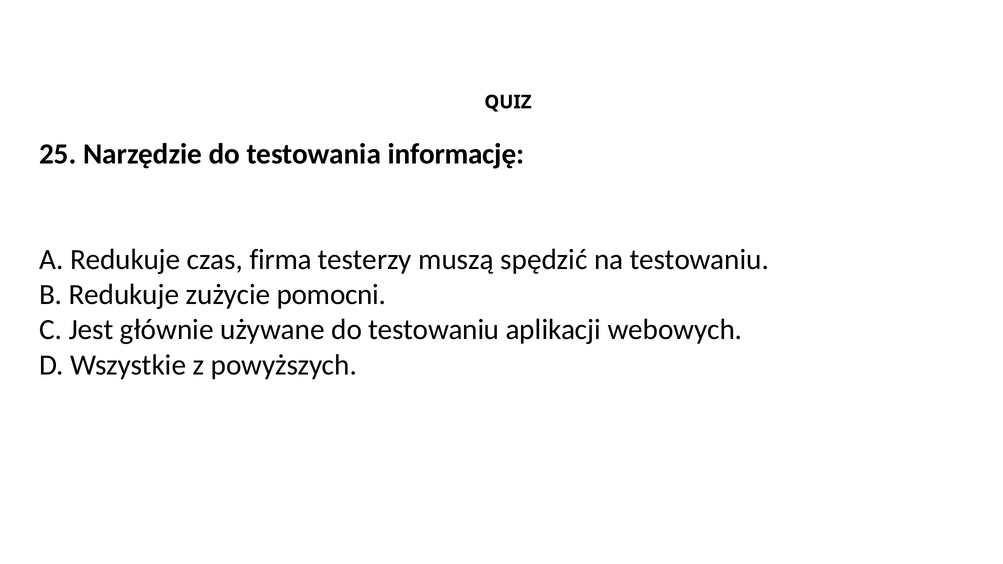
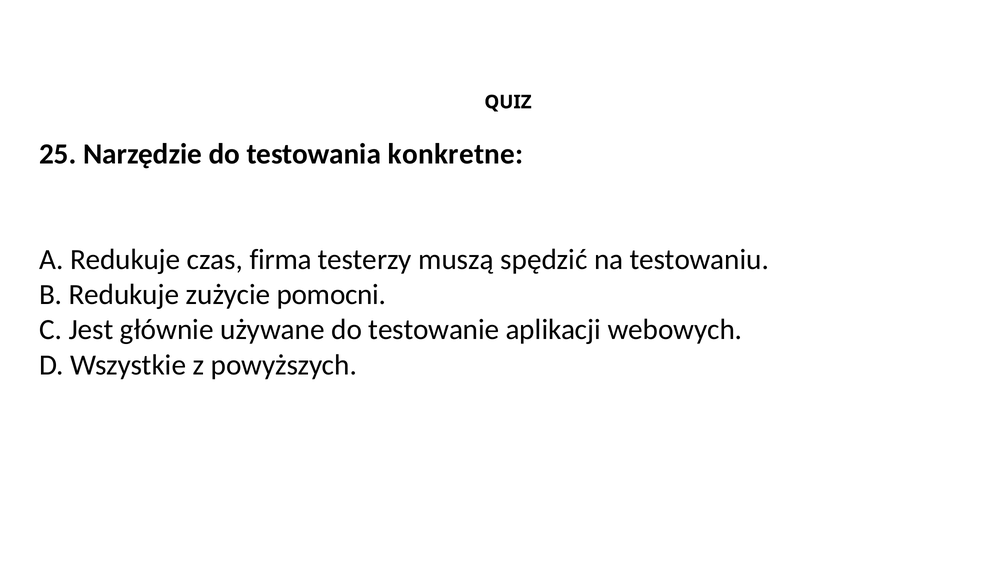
informację: informację -> konkretne (456, 154)
do testowaniu: testowaniu -> testowanie (434, 330)
